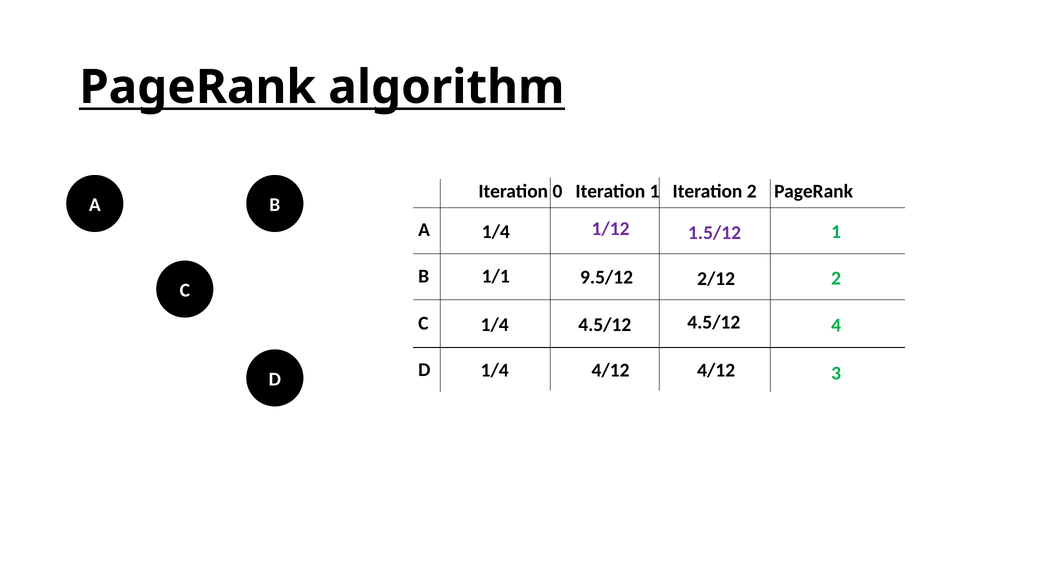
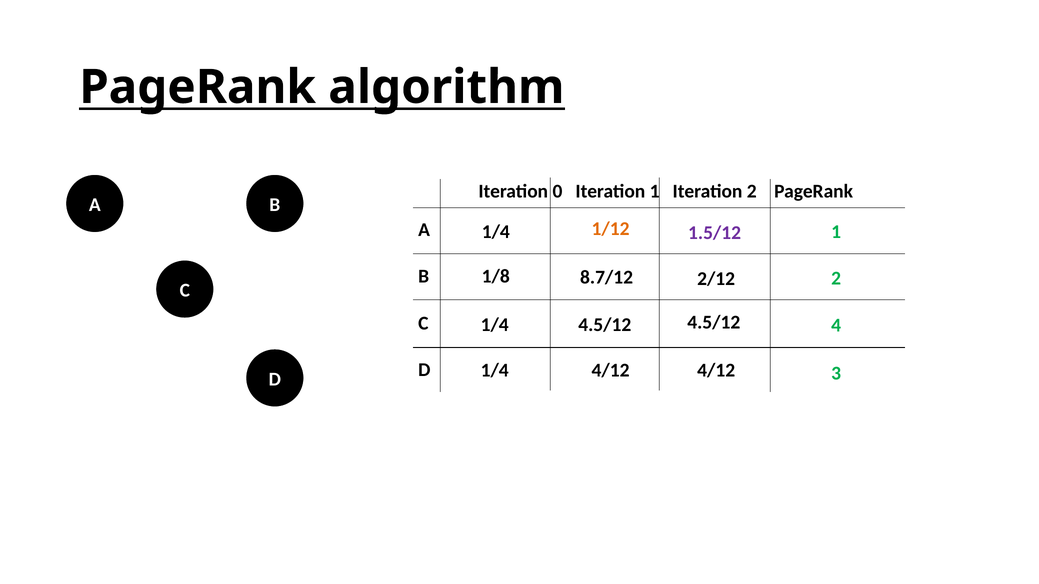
1/12 colour: purple -> orange (611, 229)
1/1: 1/1 -> 1/8 (496, 277)
9.5/12: 9.5/12 -> 8.7/12 (607, 278)
